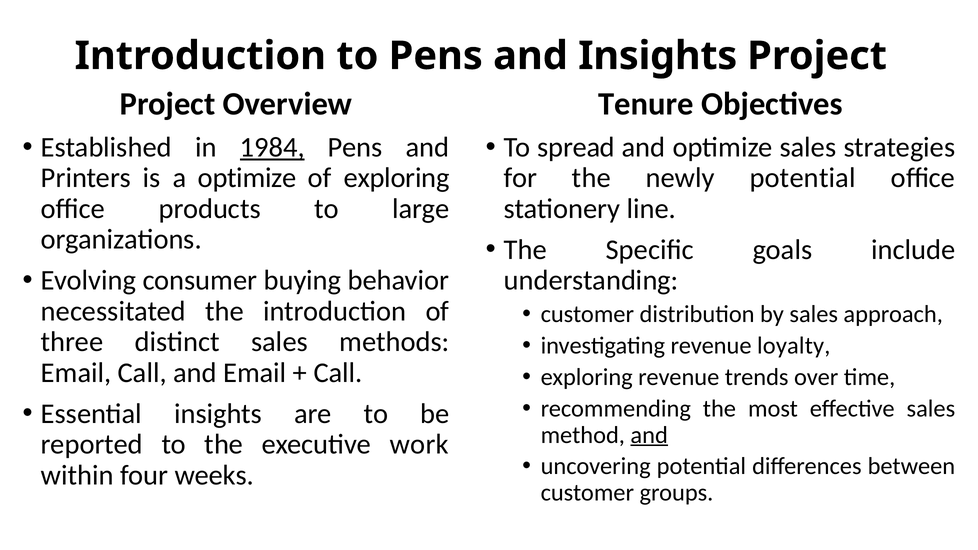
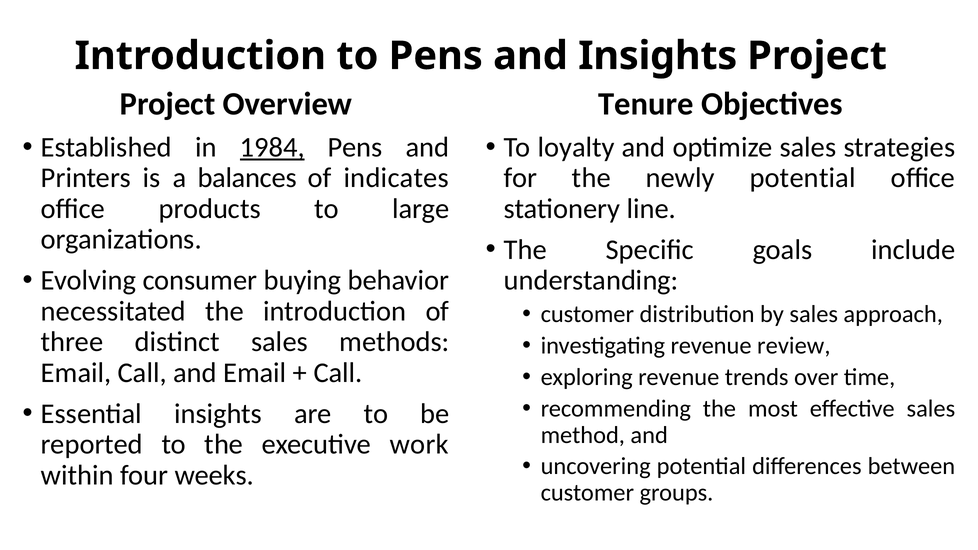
spread: spread -> loyalty (576, 147)
a optimize: optimize -> balances (247, 178)
of exploring: exploring -> indicates (396, 178)
loyalty: loyalty -> review (794, 346)
and underline: present -> none (649, 435)
